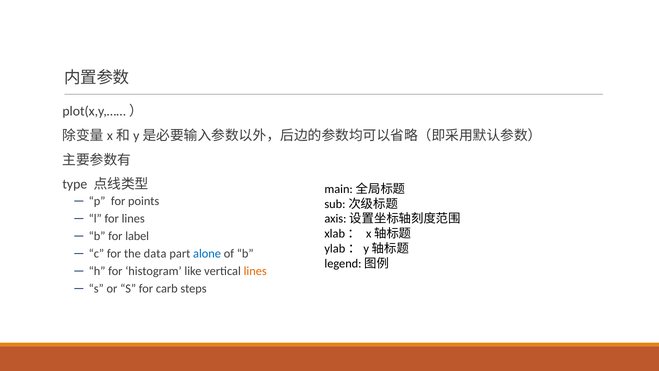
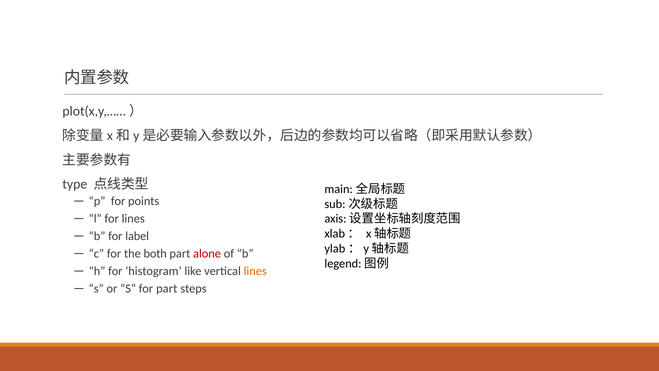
data: data -> both (155, 254)
alone colour: blue -> red (207, 254)
for carb: carb -> part (167, 288)
